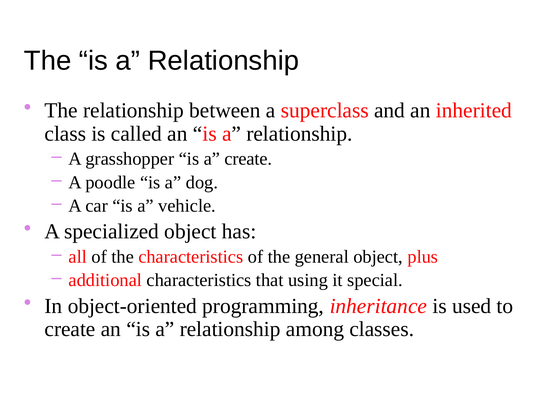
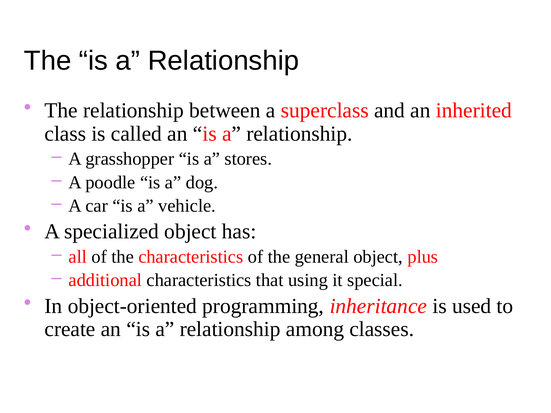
a create: create -> stores (248, 159)
